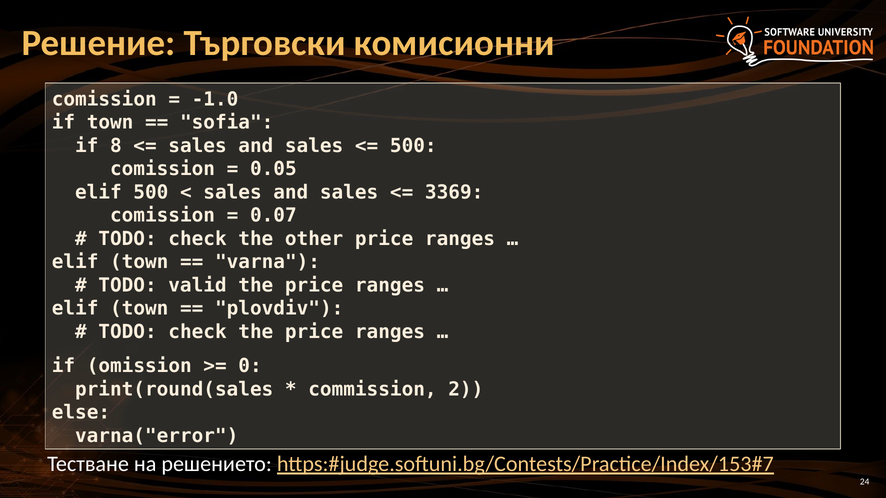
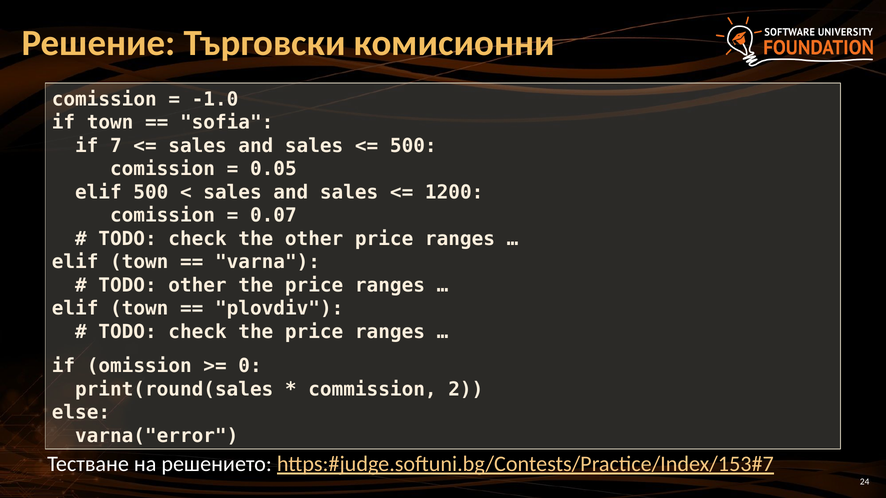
8: 8 -> 7 (116, 146)
3369: 3369 -> 1200 (454, 192)
TODO valid: valid -> other (197, 285)
